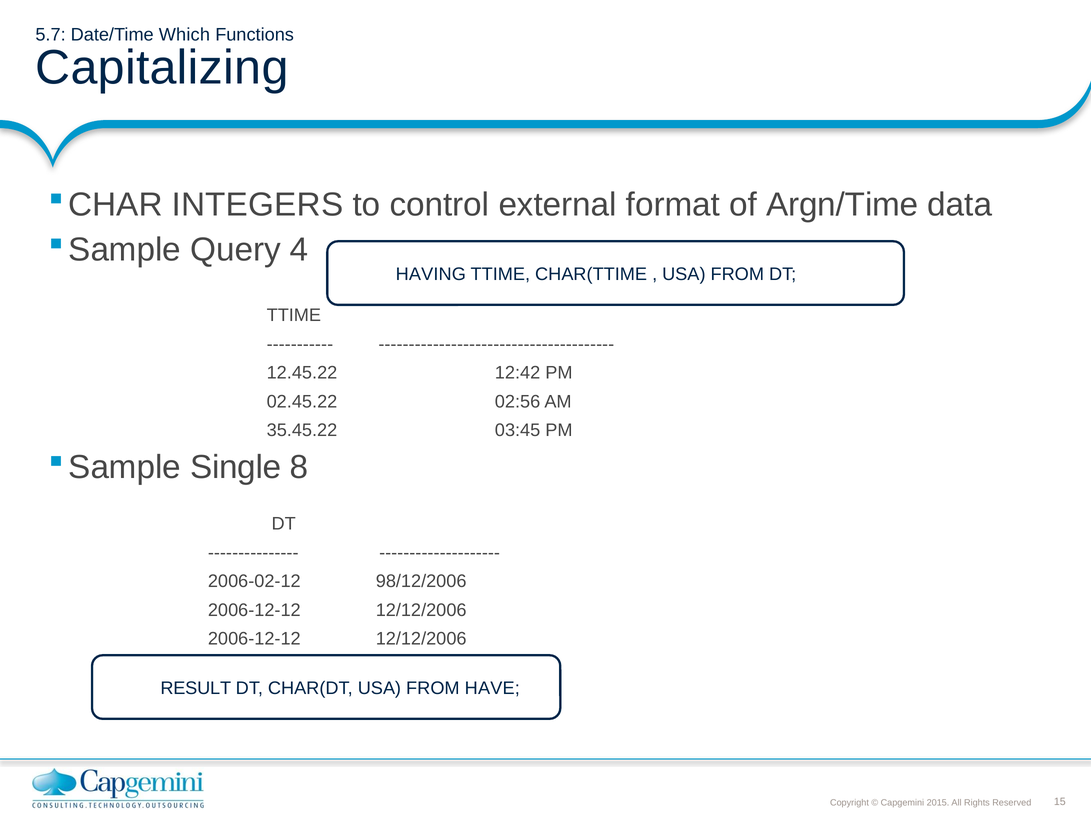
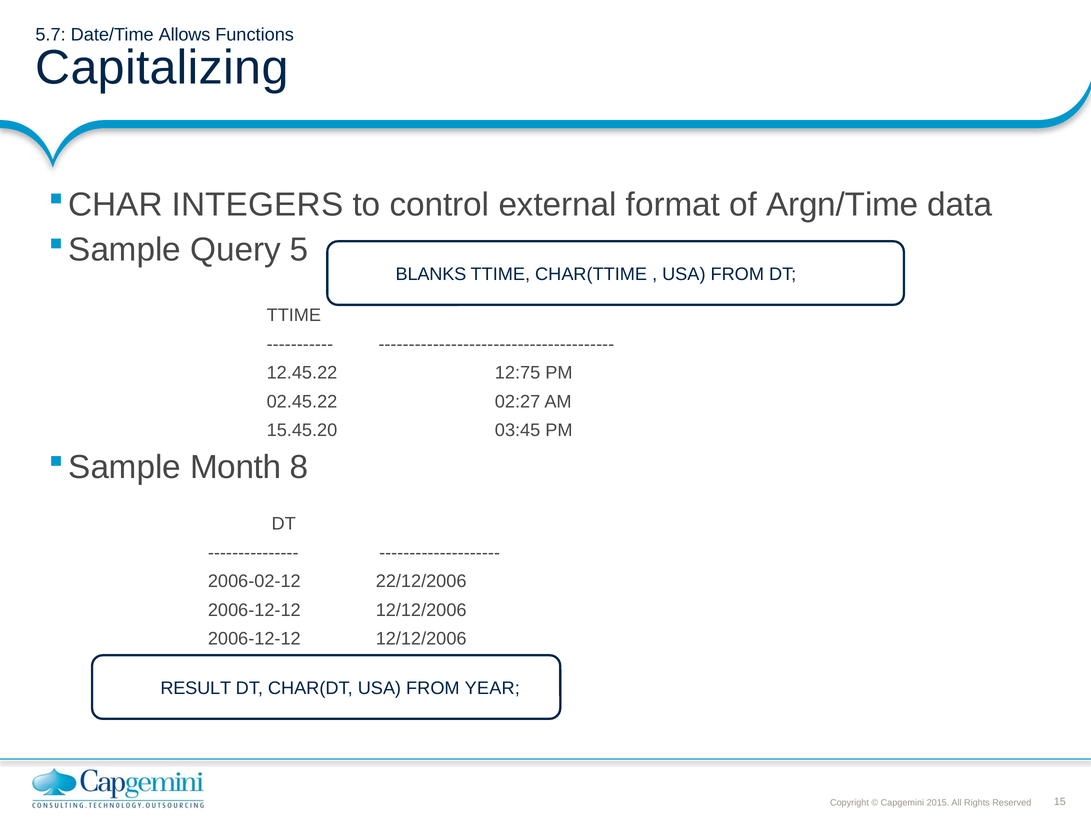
Which: Which -> Allows (185, 35)
4: 4 -> 5 (299, 250)
HAVING: HAVING -> BLANKS (431, 274)
12:42: 12:42 -> 12:75 (518, 373)
02:56: 02:56 -> 02:27 (518, 402)
35.45.22: 35.45.22 -> 15.45.20 (302, 431)
Single: Single -> Month (236, 467)
98/12/2006: 98/12/2006 -> 22/12/2006 (421, 581)
HAVE: HAVE -> YEAR (492, 688)
